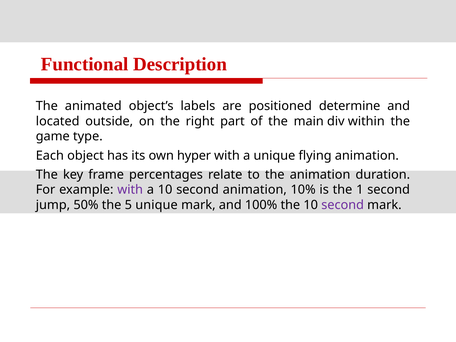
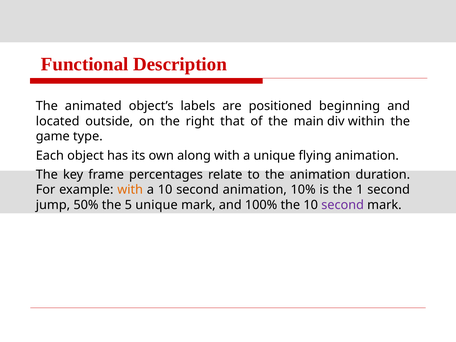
determine: determine -> beginning (350, 106)
part: part -> that (232, 121)
hyper: hyper -> along (194, 155)
with colour: purple -> orange (130, 190)
